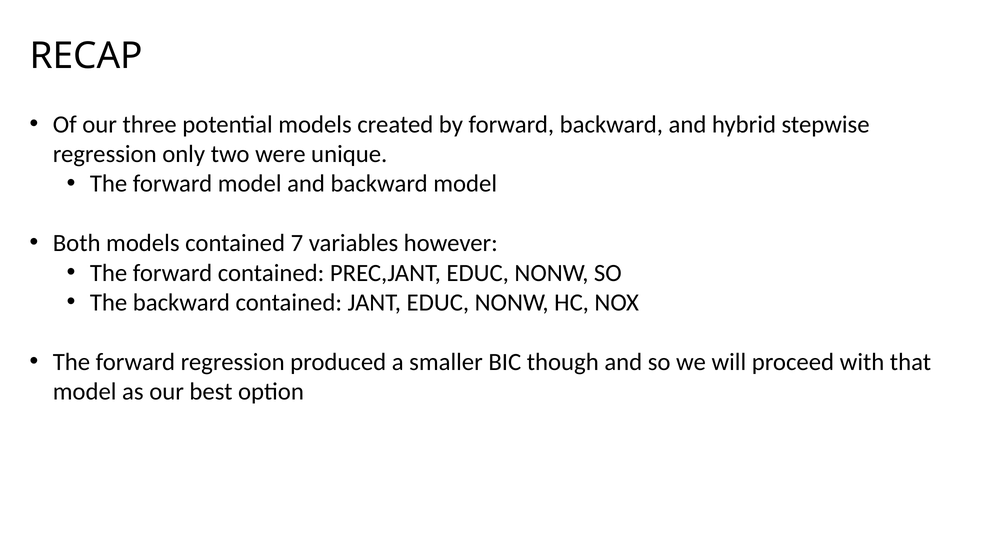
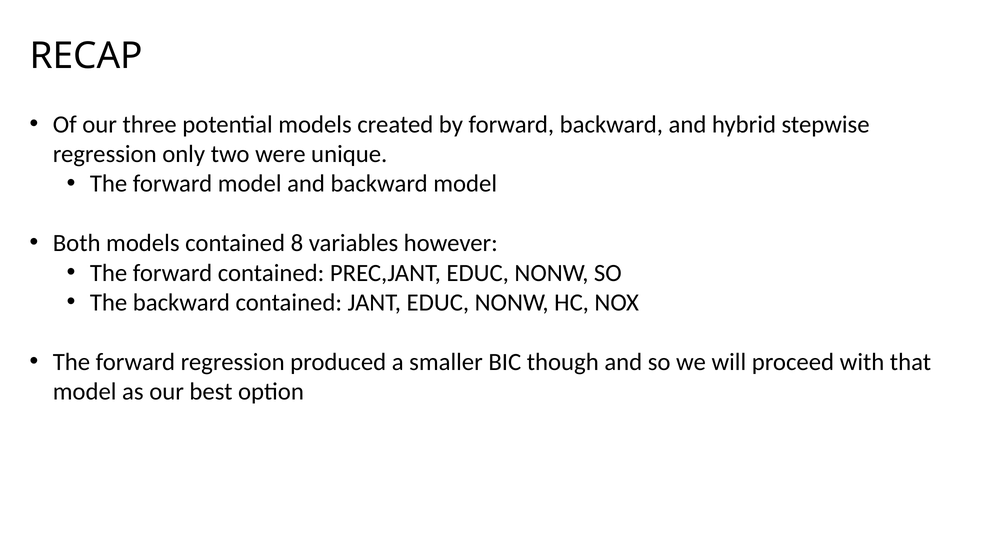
7: 7 -> 8 (297, 243)
